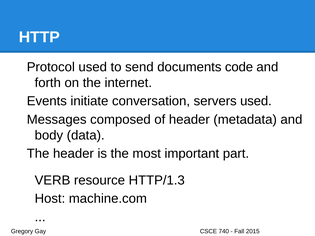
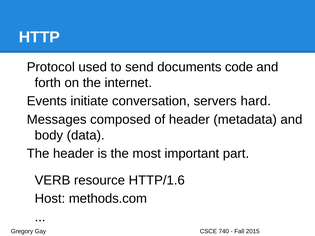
servers used: used -> hard (256, 101)
HTTP/1.3: HTTP/1.3 -> HTTP/1.6 (157, 180)
machine.com: machine.com -> methods.com (108, 199)
